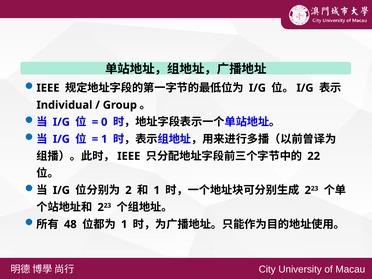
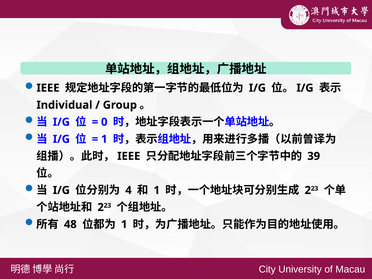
22: 22 -> 39 (314, 156)
2: 2 -> 4 (128, 190)
